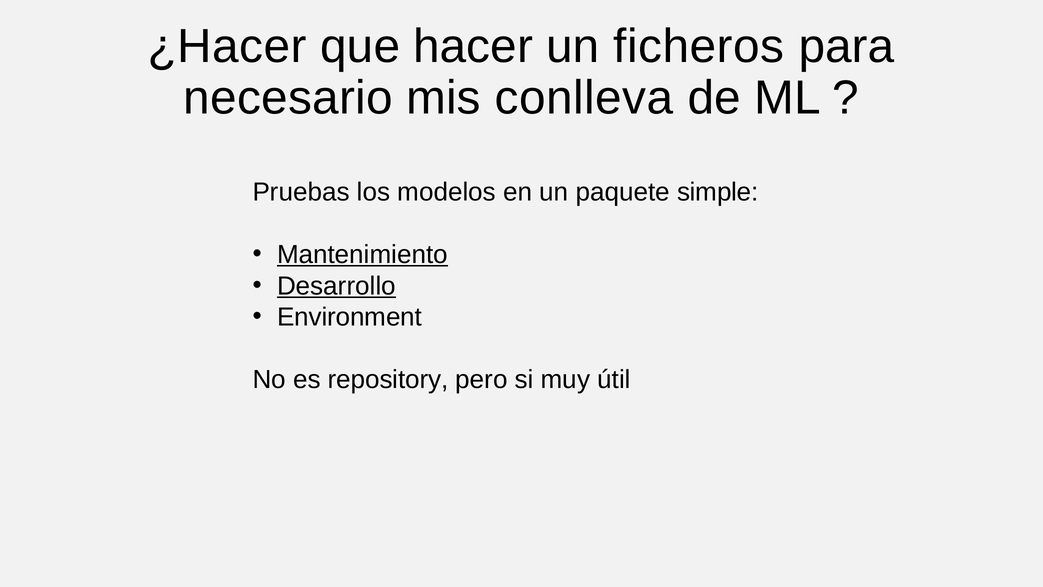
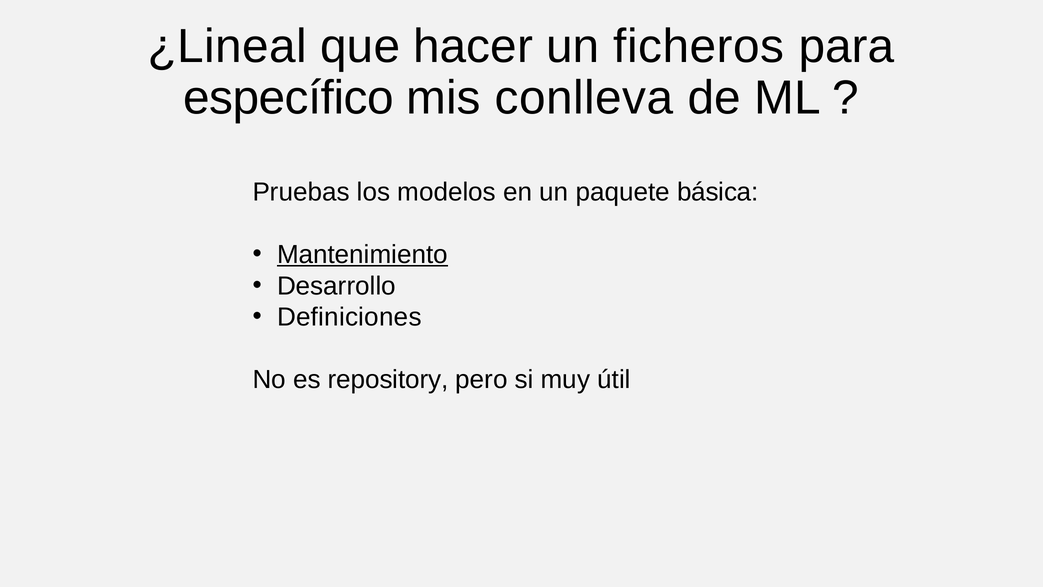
¿Hacer: ¿Hacer -> ¿Lineal (227, 46)
necesario: necesario -> específico (288, 98)
simple: simple -> básica (718, 192)
Desarrollo underline: present -> none (336, 286)
Environment: Environment -> Definiciones (349, 317)
